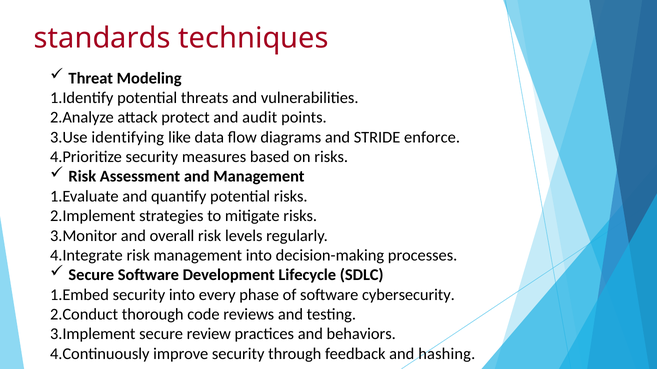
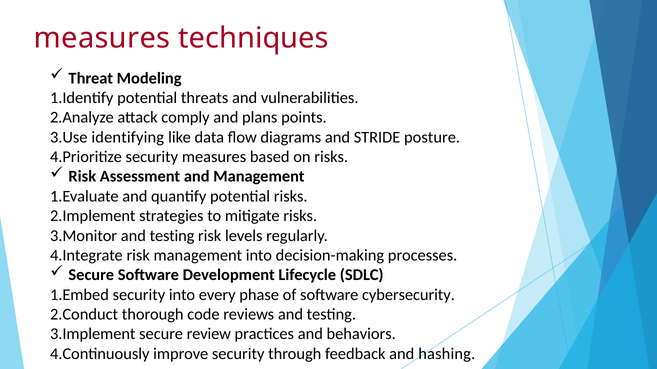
standards: standards -> measures (102, 38)
protect: protect -> comply (185, 118)
audit: audit -> plans (260, 118)
enforce: enforce -> posture (432, 137)
overall: overall -> testing (172, 236)
